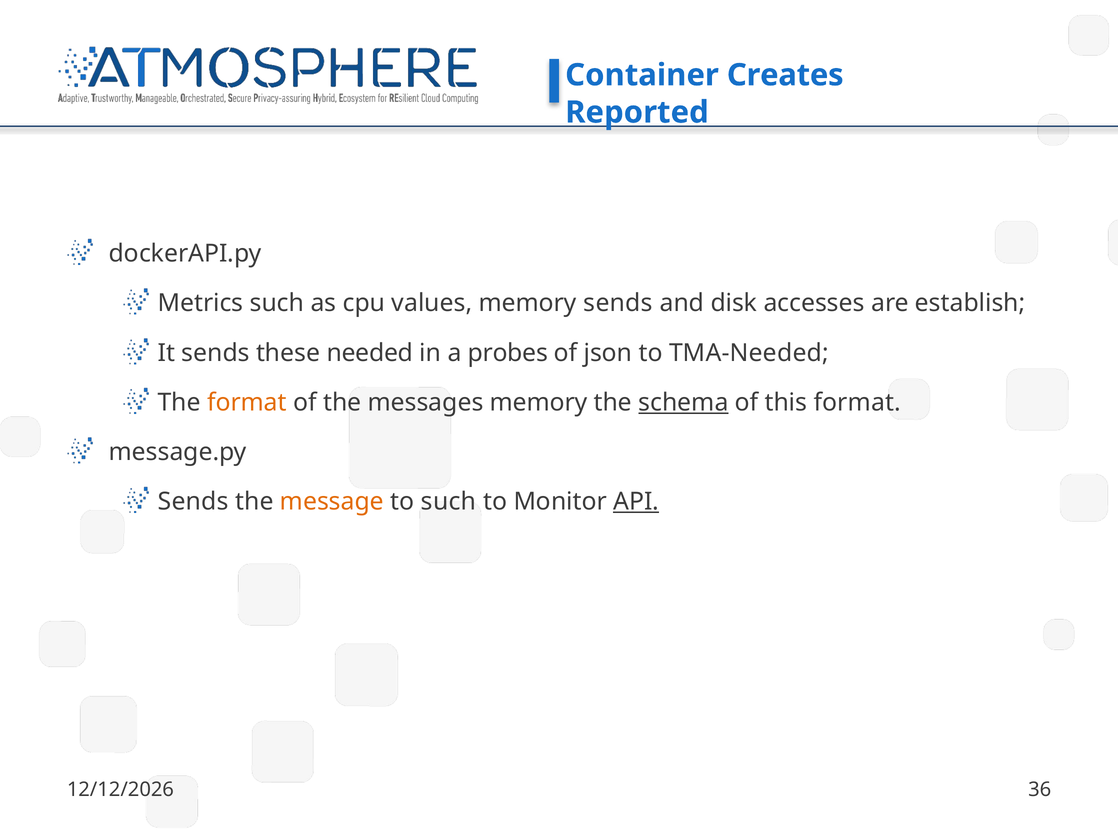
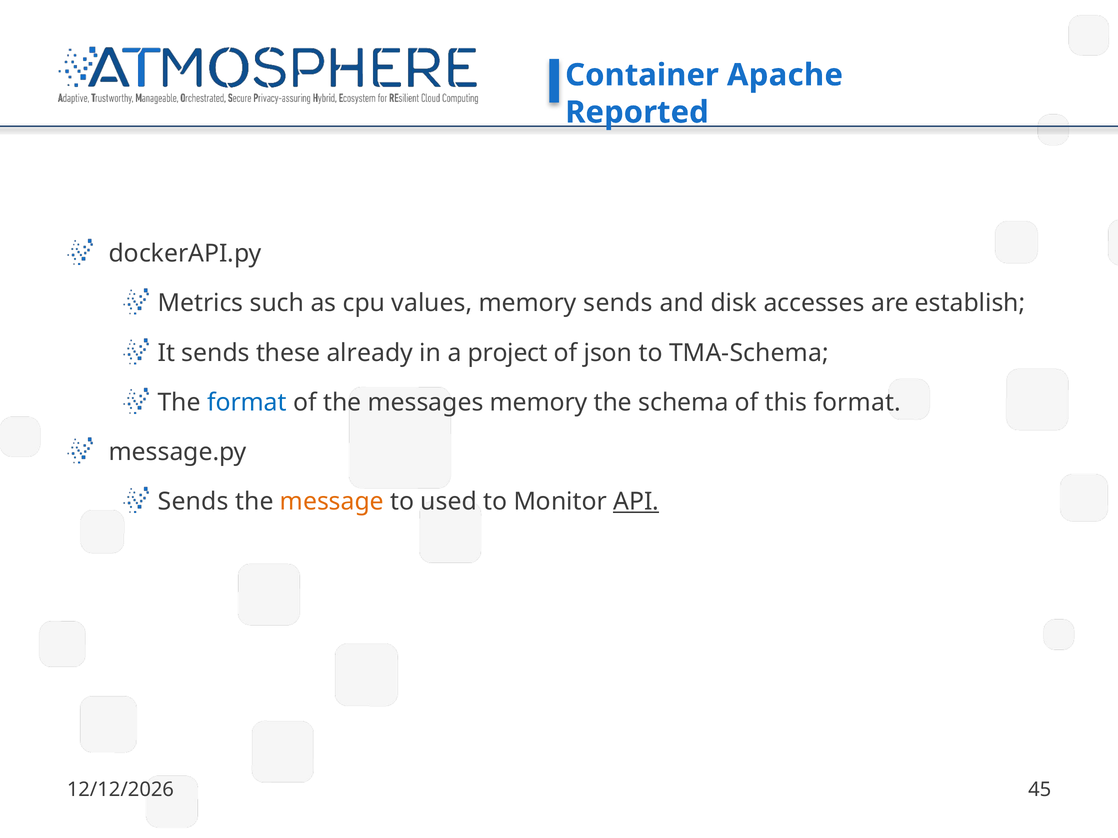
Creates: Creates -> Apache (785, 75)
needed: needed -> already (370, 353)
probes: probes -> project (508, 353)
TMA-Needed: TMA-Needed -> TMA-Schema (749, 353)
format colour: orange -> blue (247, 403)
schema underline: present -> none (683, 403)
to such: such -> used (449, 502)
36: 36 -> 45 (1040, 790)
